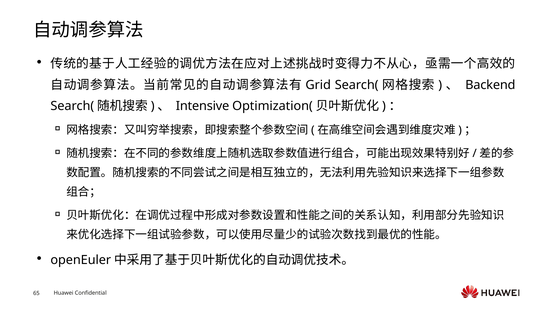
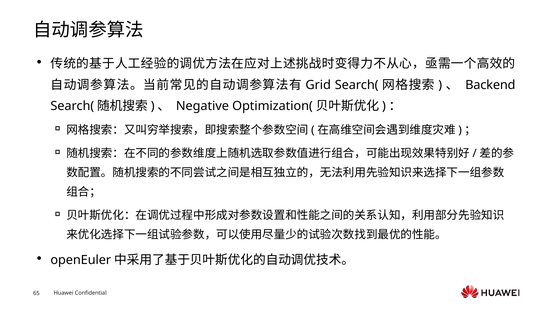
Intensive: Intensive -> Negative (202, 106)
